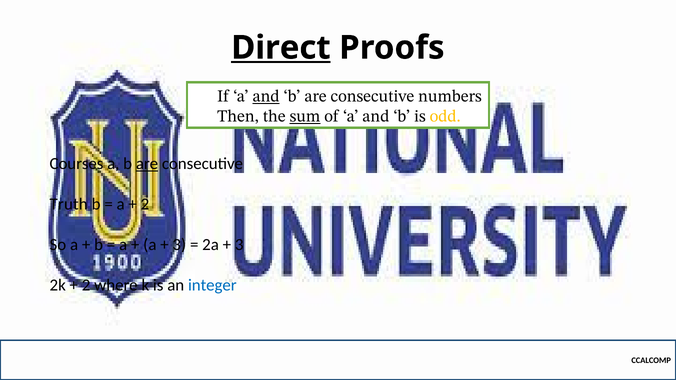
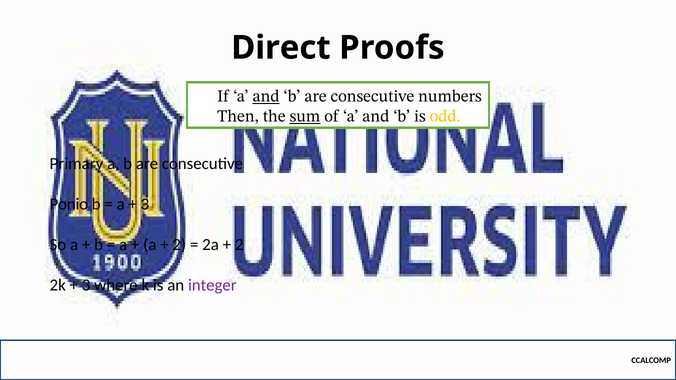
Direct underline: present -> none (281, 48)
Courses: Courses -> Primary (76, 164)
are underline: present -> none (147, 164)
Truth: Truth -> Ponio (69, 204)
2: 2 -> 3 (145, 204)
3: 3 -> 2 (179, 245)
3: 3 -> 2 (239, 245)
2: 2 -> 3 (86, 285)
integer colour: blue -> purple (212, 285)
